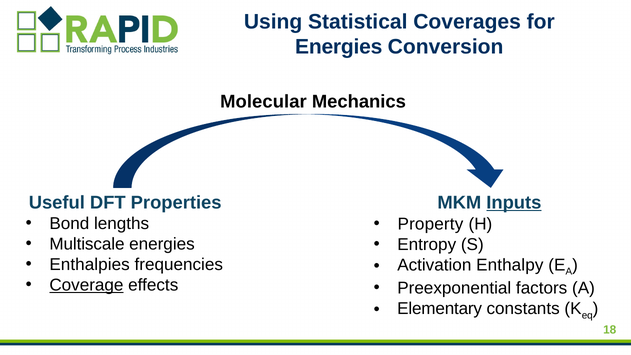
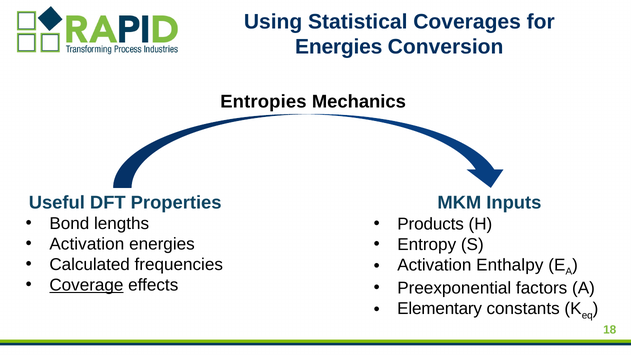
Molecular: Molecular -> Entropies (263, 102)
Inputs underline: present -> none (514, 203)
Property: Property -> Products (431, 224)
Multiscale: Multiscale -> Activation (87, 244)
Enthalpies: Enthalpies -> Calculated (90, 265)
